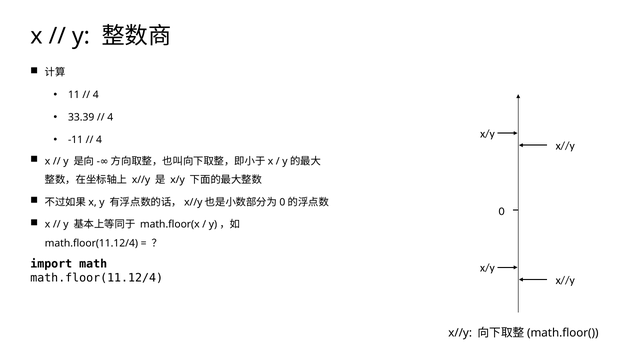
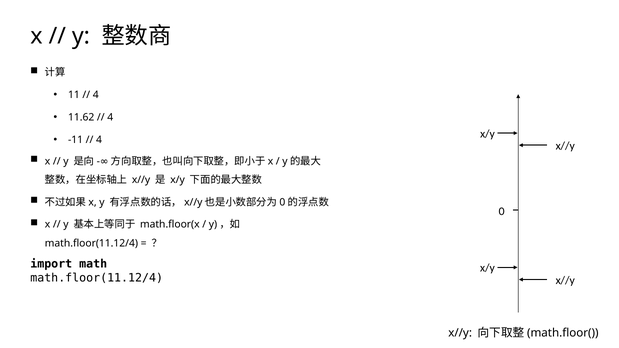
33.39: 33.39 -> 11.62 (81, 117)
